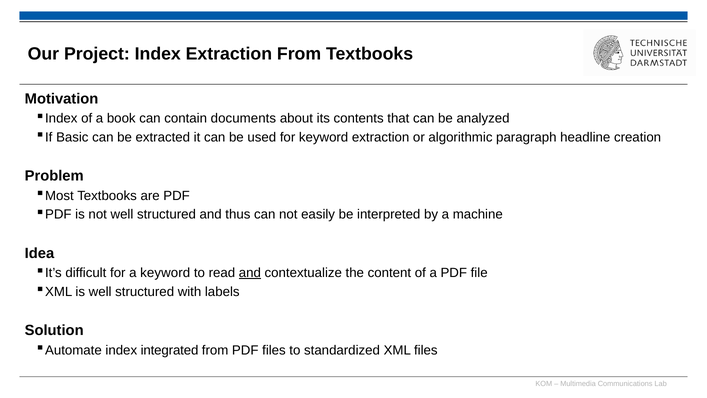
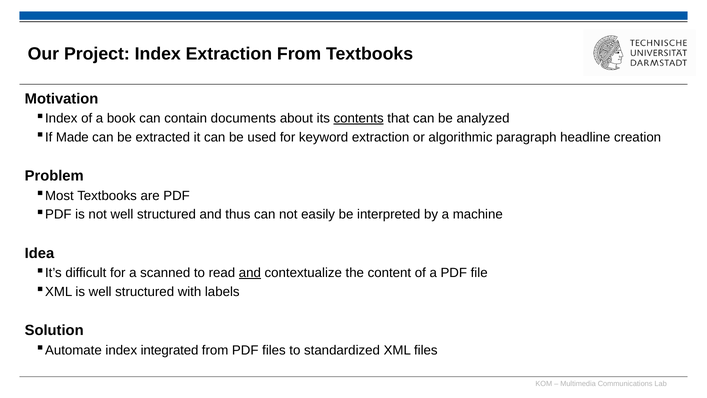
contents underline: none -> present (359, 118)
Basic: Basic -> Made (72, 137)
a keyword: keyword -> scanned (165, 273)
